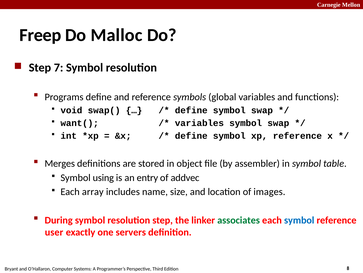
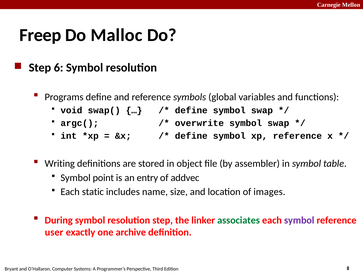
7: 7 -> 6 (59, 67)
want(: want( -> argc( (80, 123)
variables: variables -> overwrite (199, 123)
Merges: Merges -> Writing (60, 163)
using: using -> point (103, 177)
array: array -> static (93, 191)
symbol colour: blue -> purple (299, 220)
servers: servers -> archive (131, 232)
